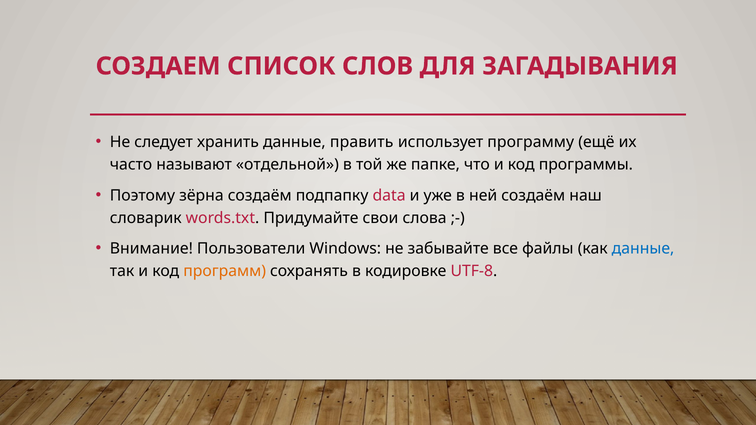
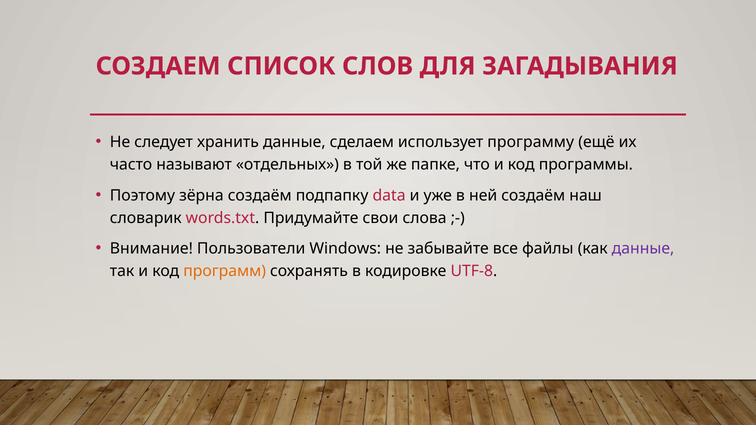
править: править -> сделаем (362, 142)
отдельной: отдельной -> отдельных (287, 165)
данные colour: blue -> purple (643, 249)
